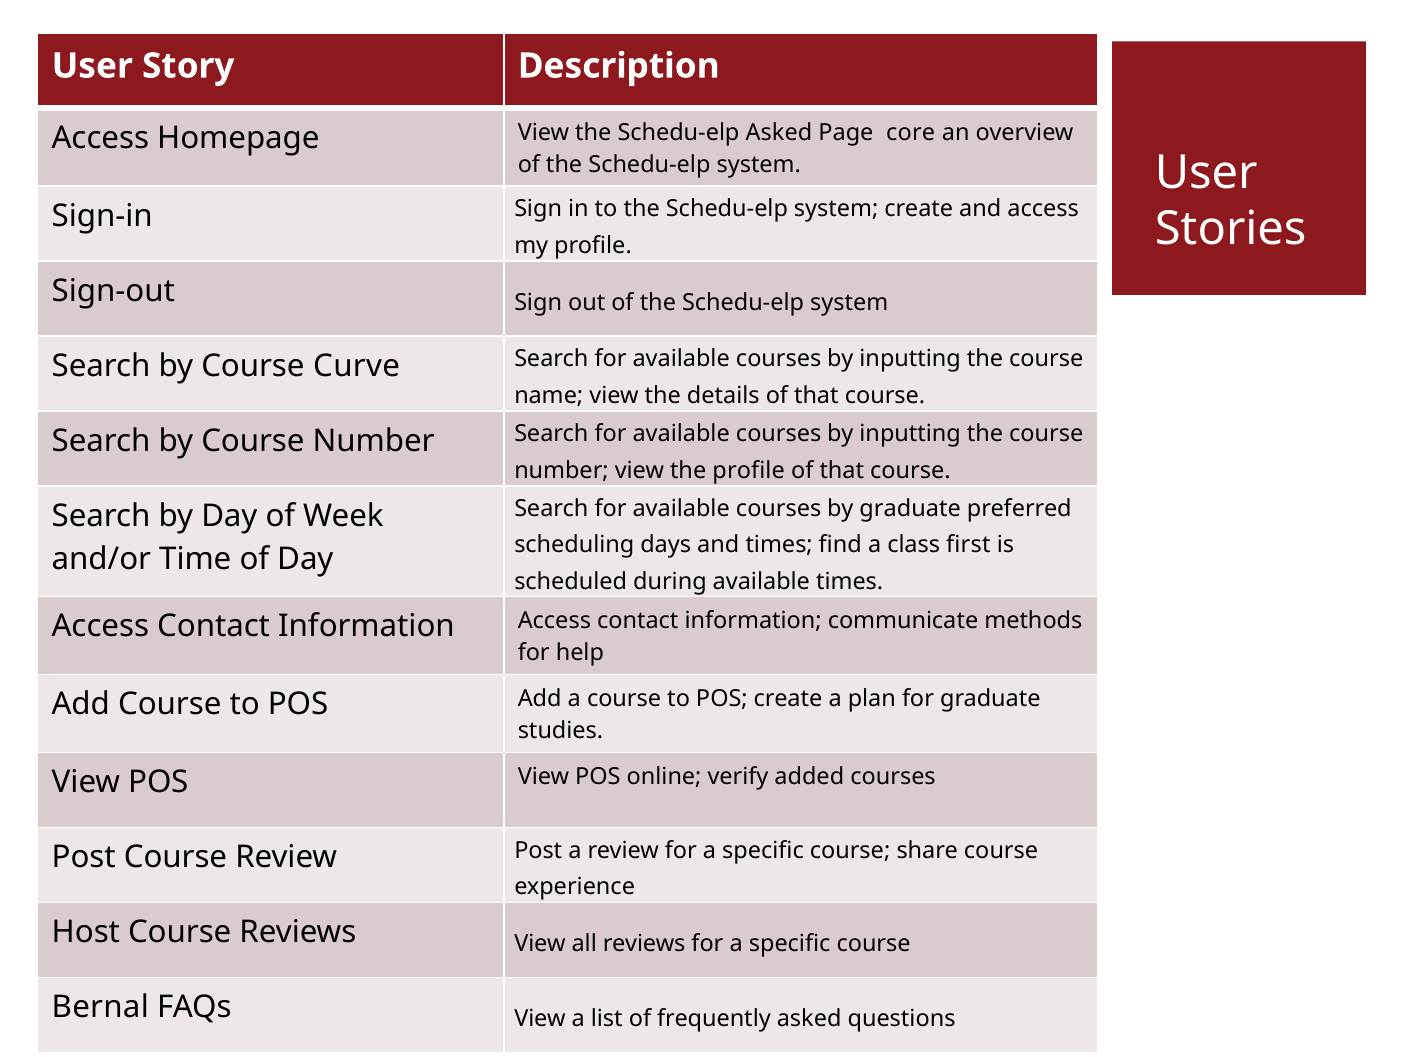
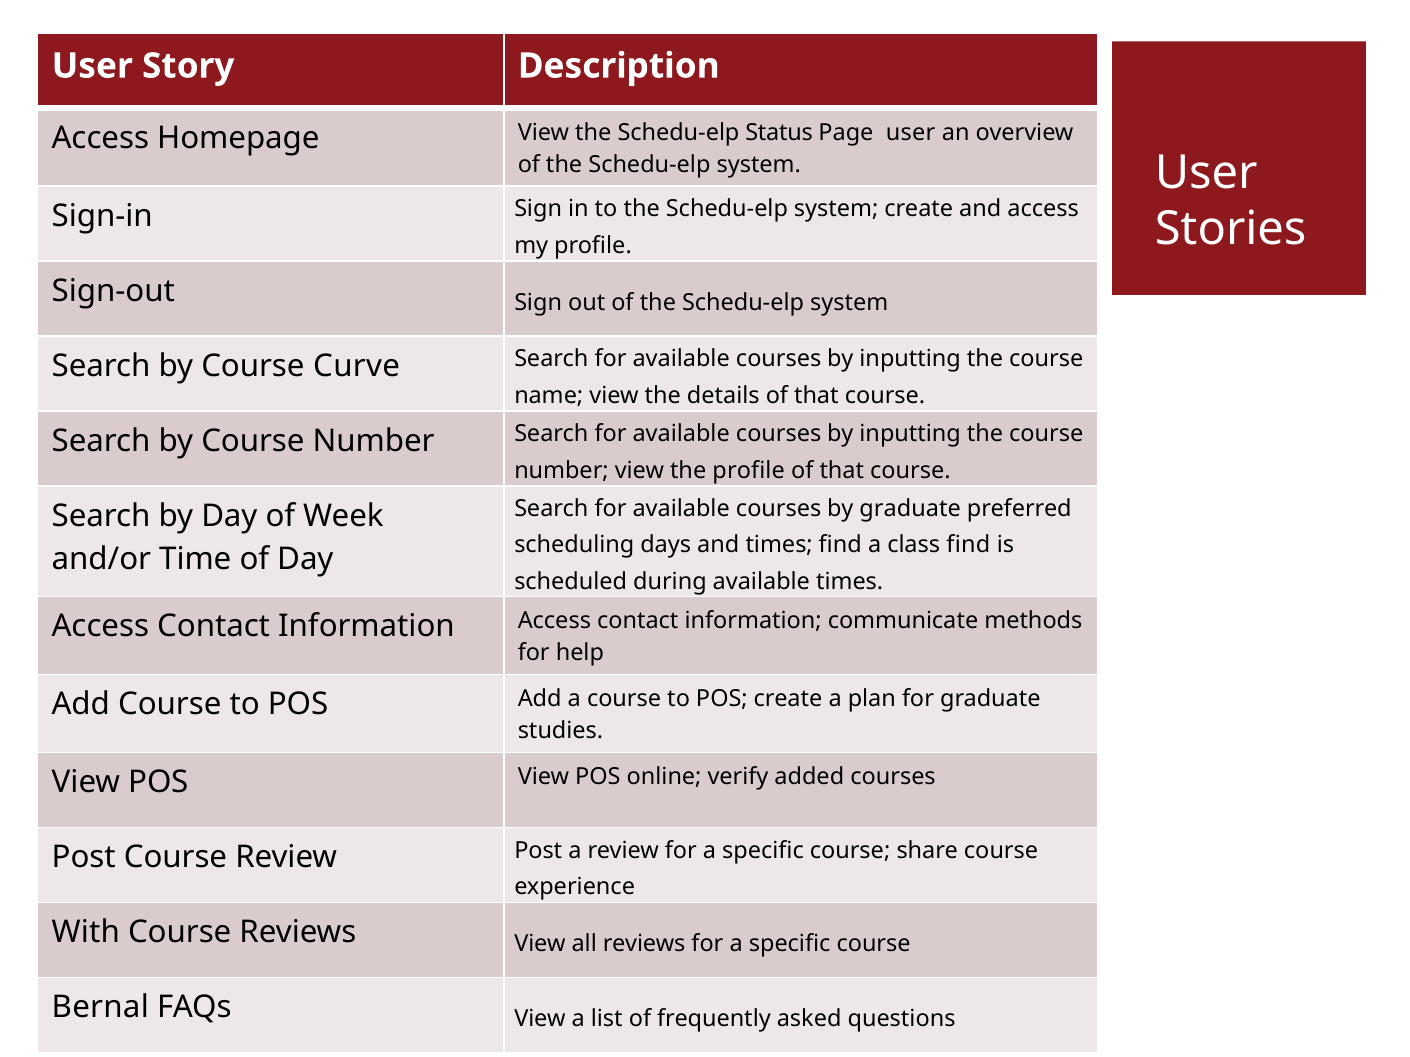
Schedu-elp Asked: Asked -> Status (779, 132)
Page core: core -> user (911, 132)
class first: first -> find (968, 545)
Host: Host -> With (86, 933)
